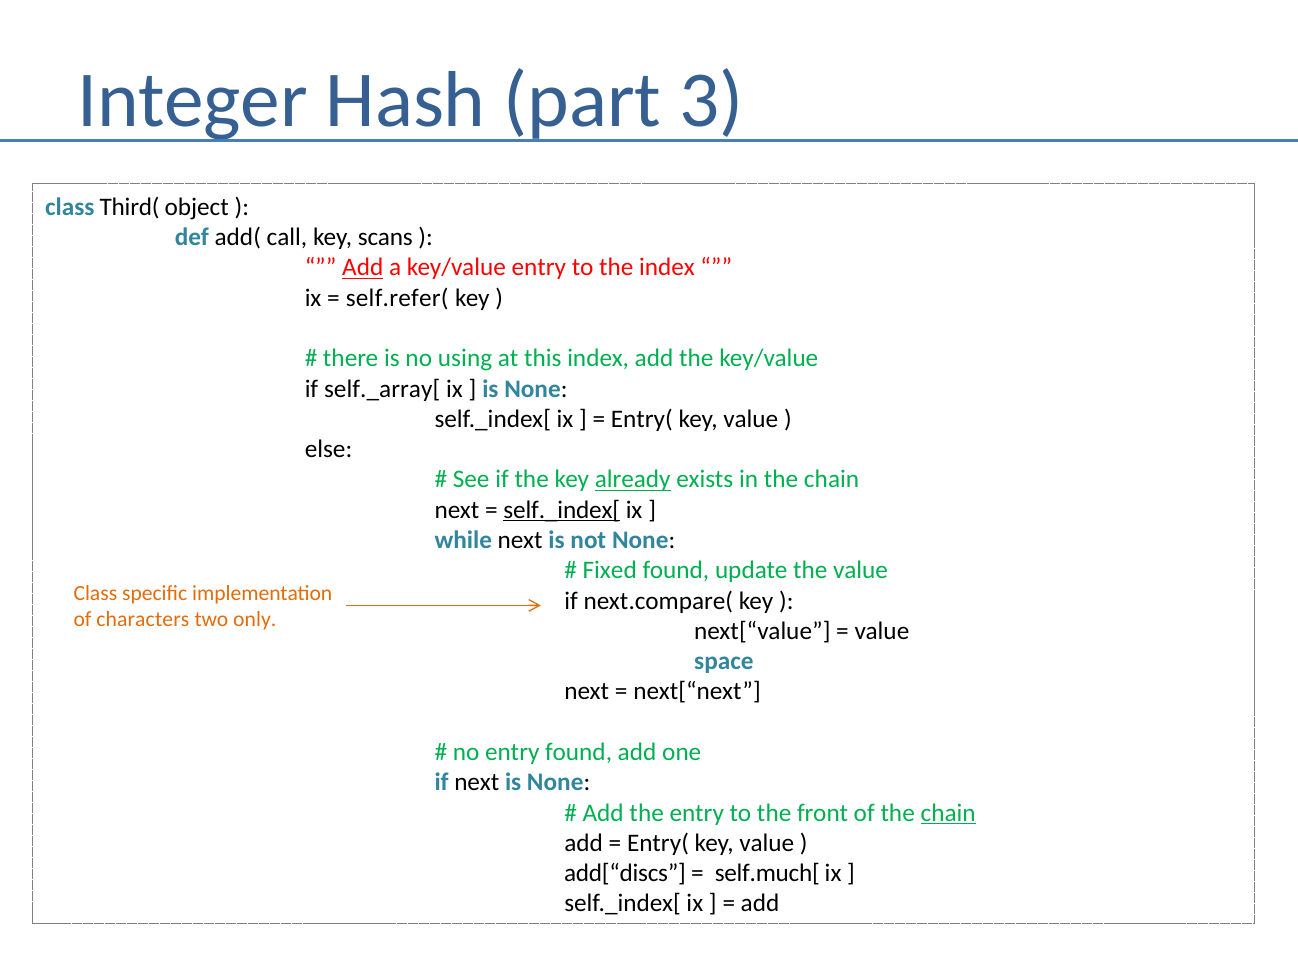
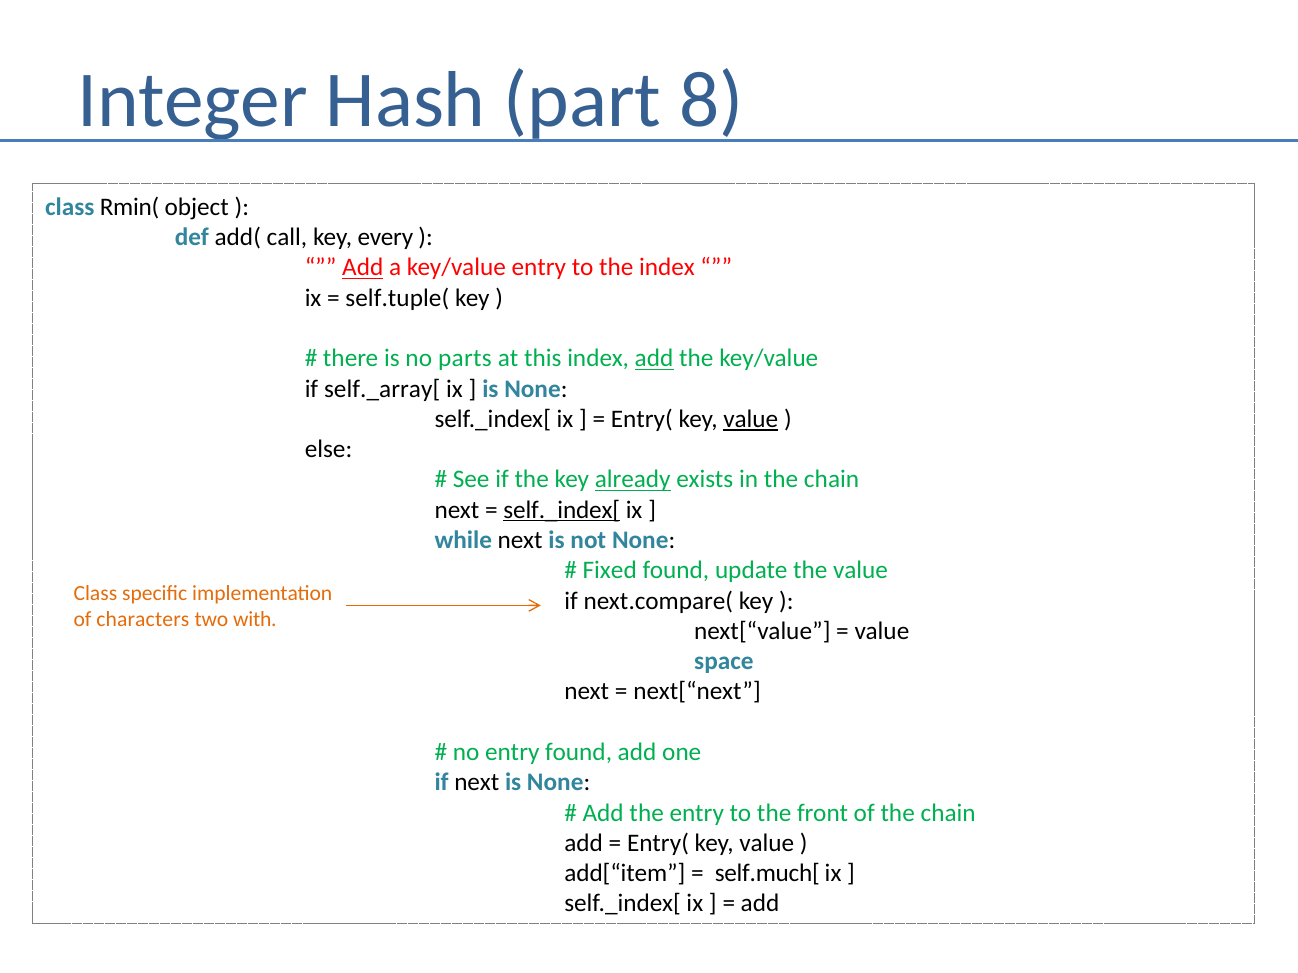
3: 3 -> 8 (711, 101)
Third(: Third( -> Rmin( (130, 207)
scans: scans -> every (385, 237)
self.refer(: self.refer( -> self.tuple( (397, 298)
using: using -> parts (465, 359)
add underline: none -> present (654, 359)
value underline: none -> present (751, 419)
only: only -> with (255, 620)
chain underline: present -> none (948, 813)
add[“discs: add[“discs -> add[“item (625, 874)
